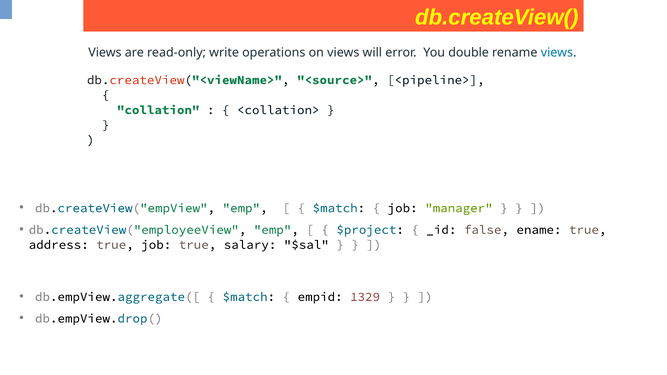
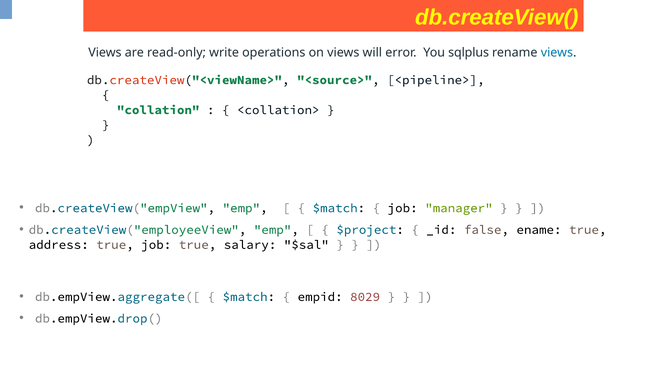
double: double -> sqlplus (469, 53)
1329: 1329 -> 8029 (365, 297)
